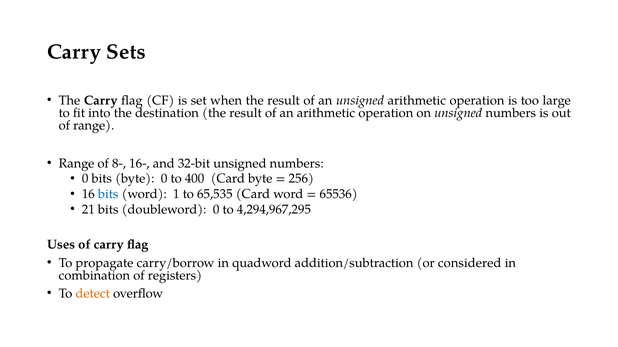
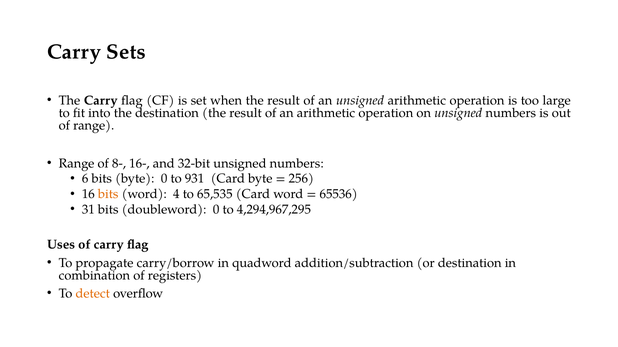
0: 0 -> 6 (85, 179)
400: 400 -> 931 (195, 179)
bits colour: blue -> orange (108, 194)
1: 1 -> 4 (176, 194)
21: 21 -> 31 (88, 210)
or considered: considered -> destination (470, 263)
